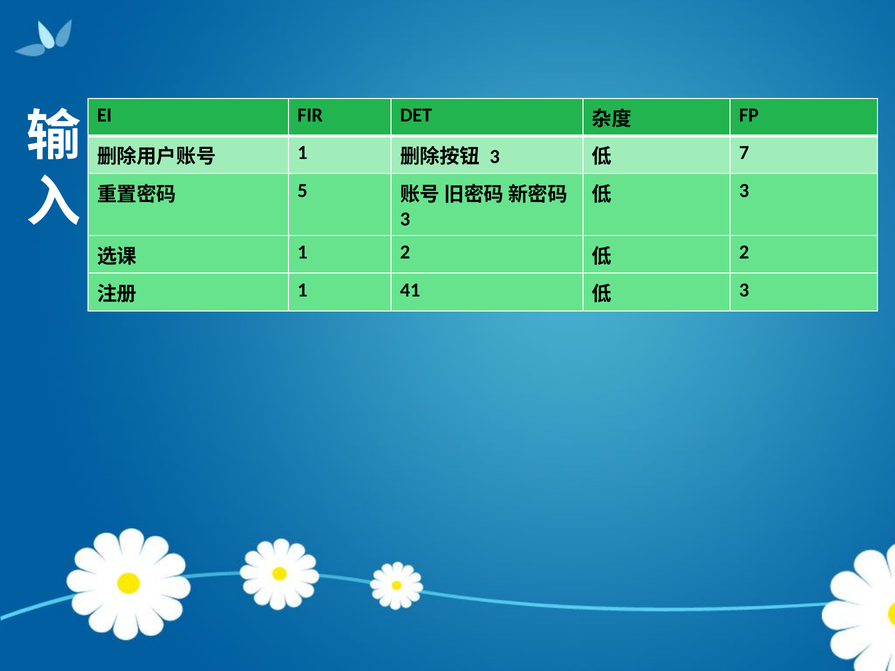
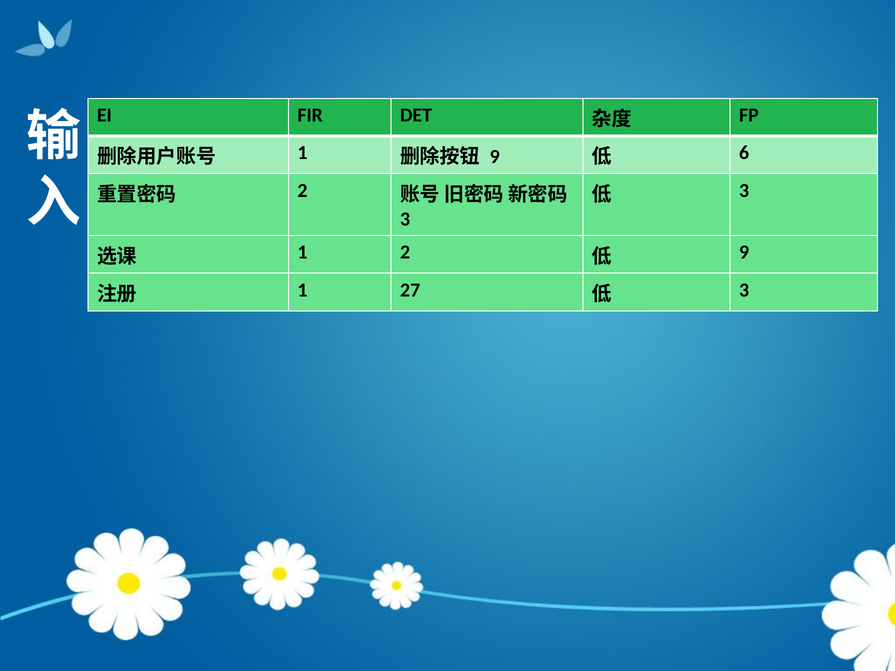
3: 3 -> 9 (495, 157)
7: 7 -> 6 (744, 153)
5: 5 -> 2 (302, 191)
2: 2 -> 9 (744, 253)
41: 41 -> 27 (410, 290)
